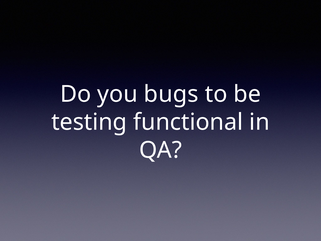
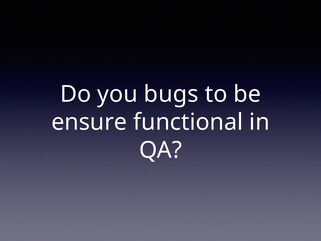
testing: testing -> ensure (89, 122)
